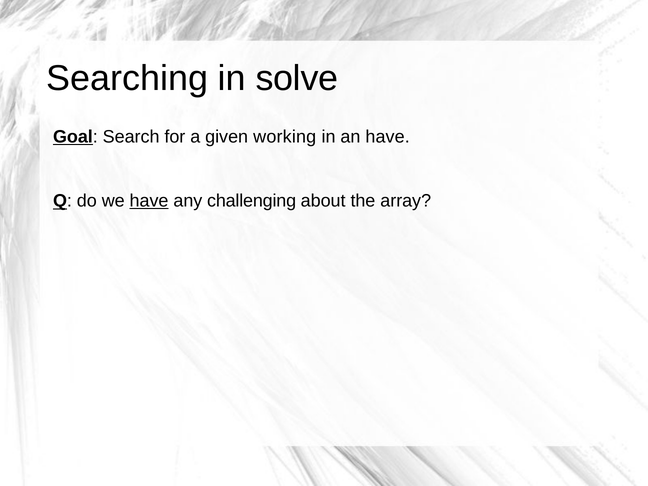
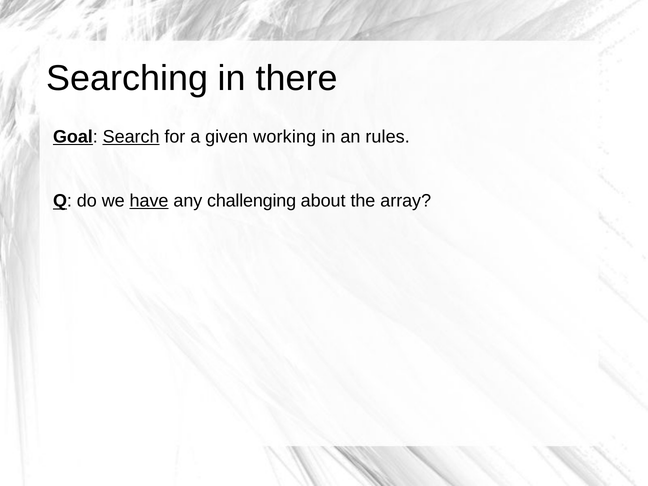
solve: solve -> there (297, 78)
Search underline: none -> present (131, 137)
an have: have -> rules (388, 137)
